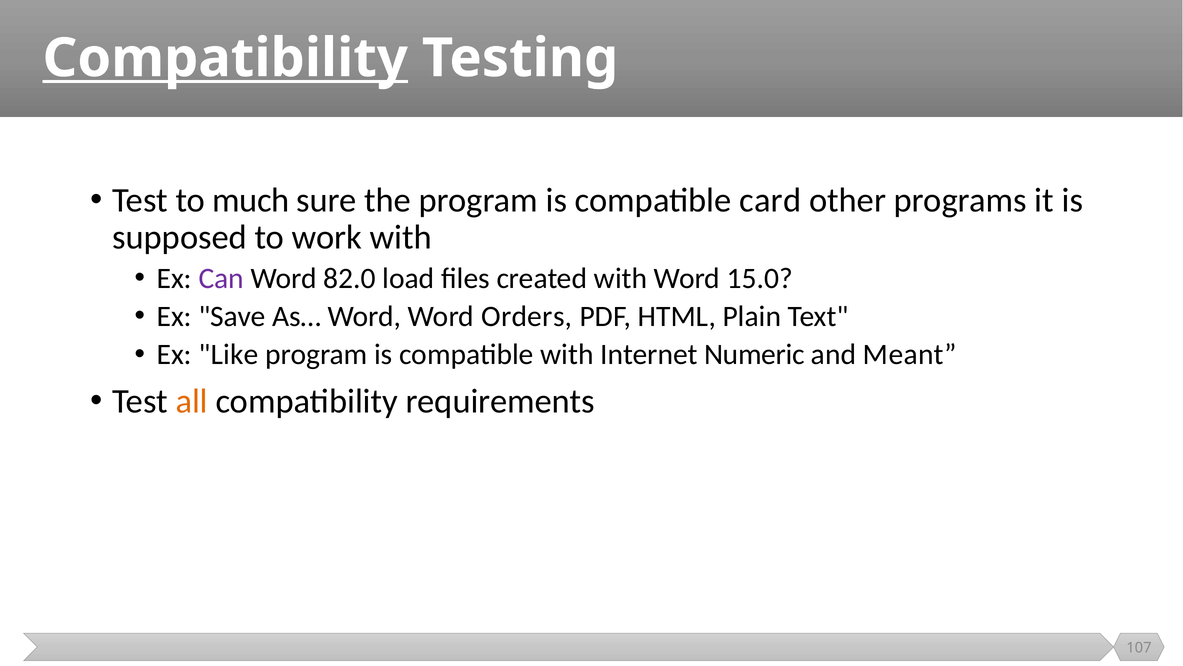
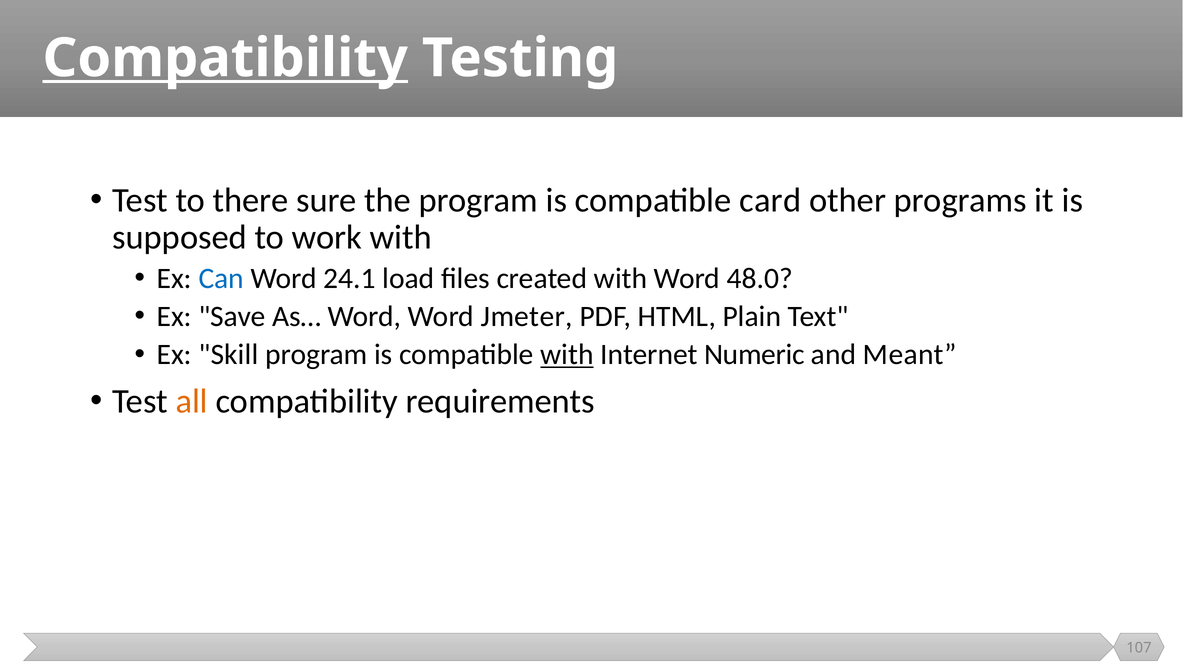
much: much -> there (251, 200)
Can colour: purple -> blue (221, 278)
82.0: 82.0 -> 24.1 (350, 278)
15.0: 15.0 -> 48.0 (760, 278)
Orders: Orders -> Jmeter (527, 316)
Like: Like -> Skill (228, 354)
with underline: none -> present (567, 354)
